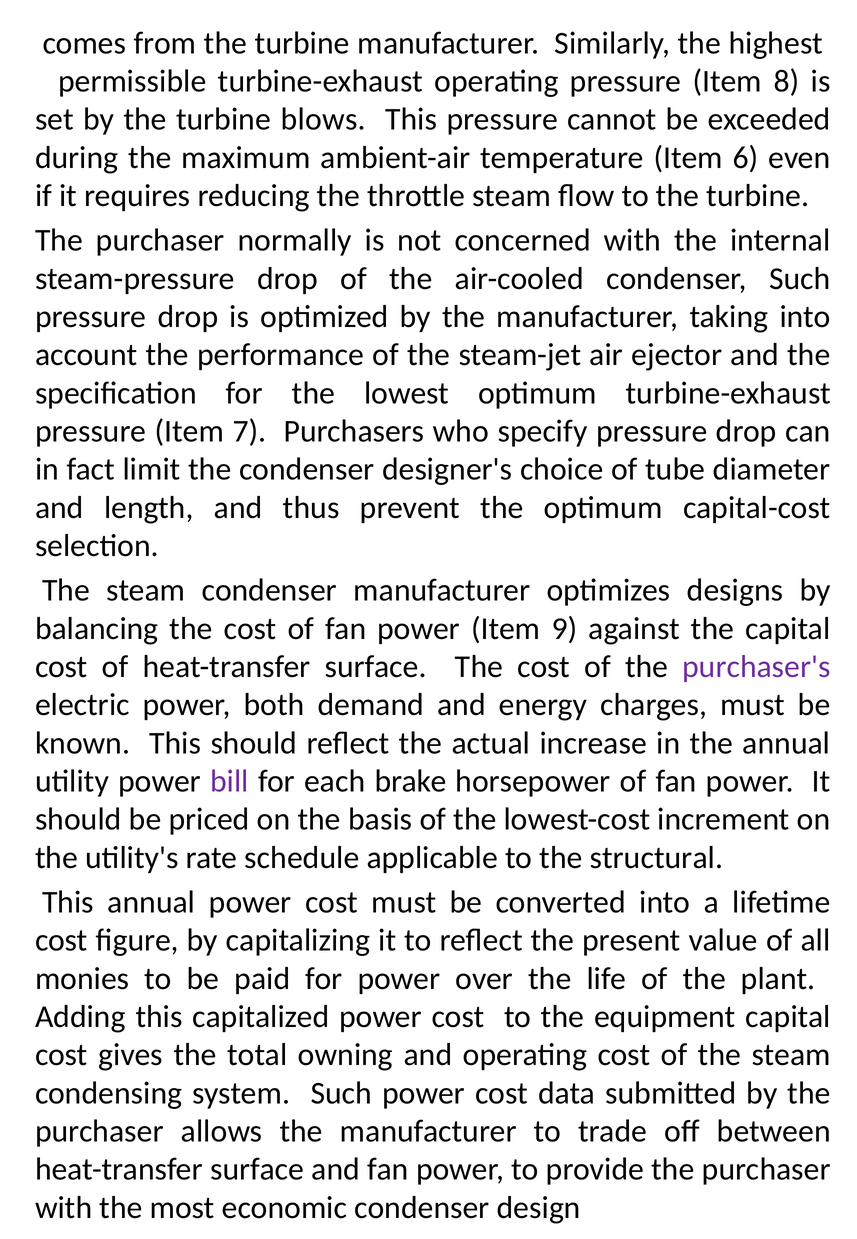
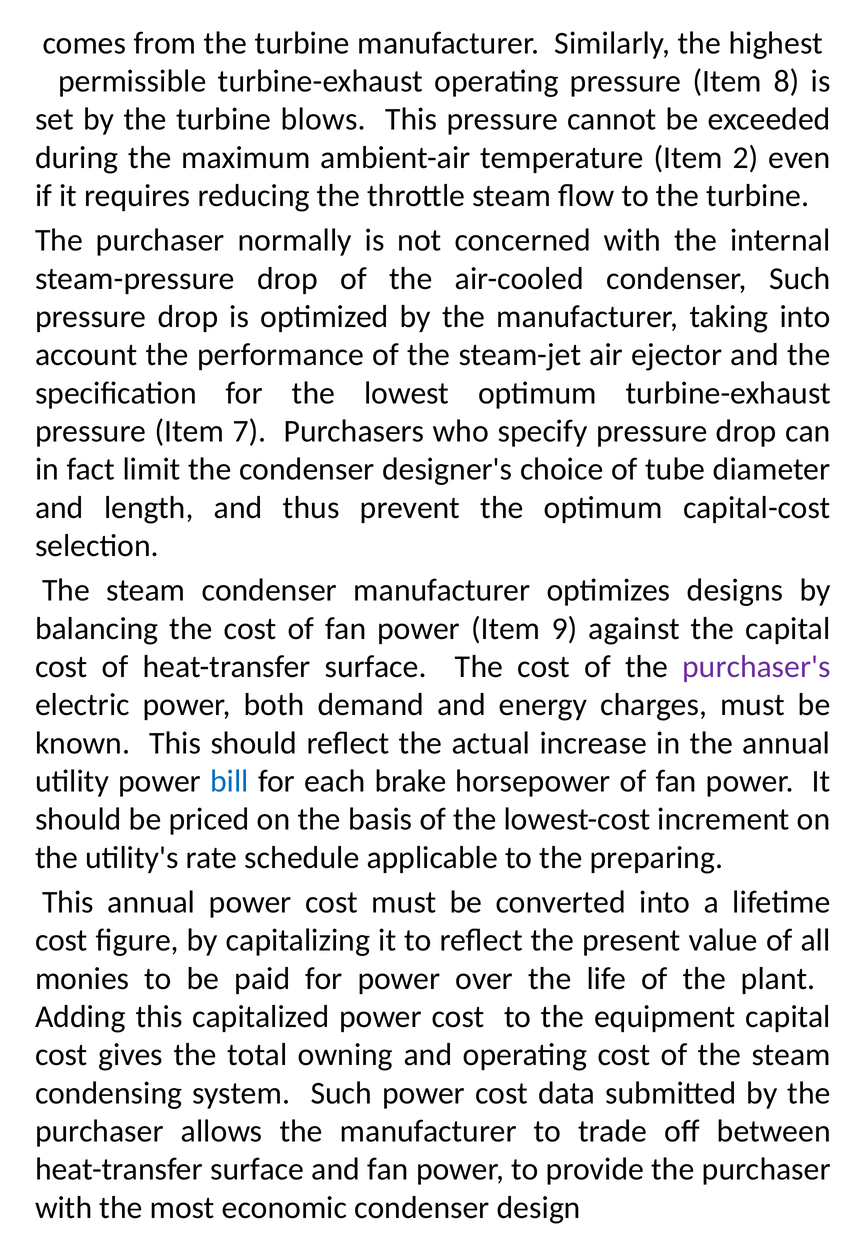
6: 6 -> 2 (745, 158)
bill colour: purple -> blue (229, 781)
structural: structural -> preparing (656, 857)
